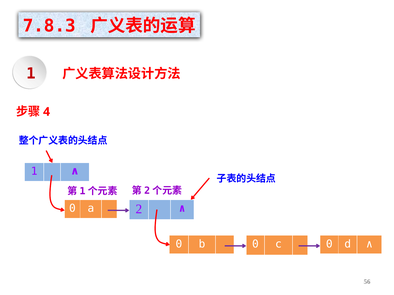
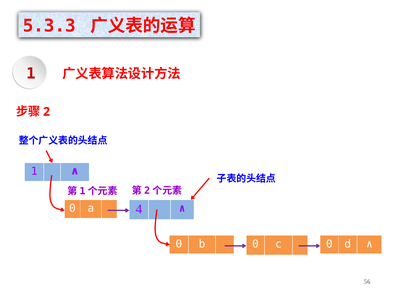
7.8.3: 7.8.3 -> 5.3.3 (49, 26)
4: 4 -> 2 (47, 112)
2: 2 -> 4 (139, 209)
